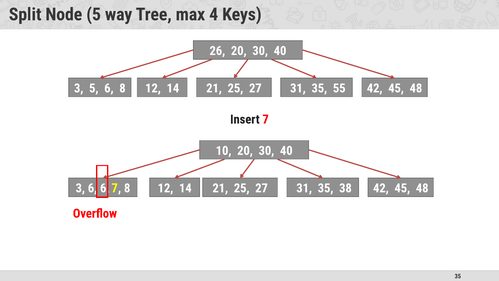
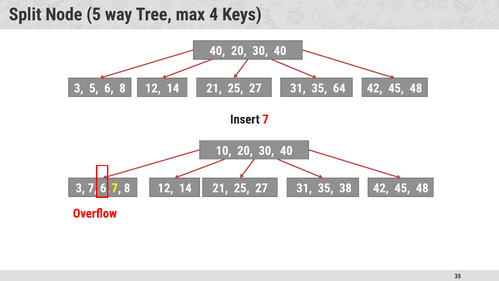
26: 26 -> 40 (217, 51)
55: 55 -> 64 (339, 88)
3 6: 6 -> 7 (93, 188)
